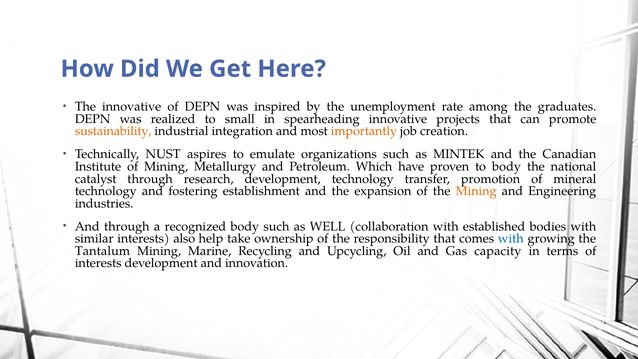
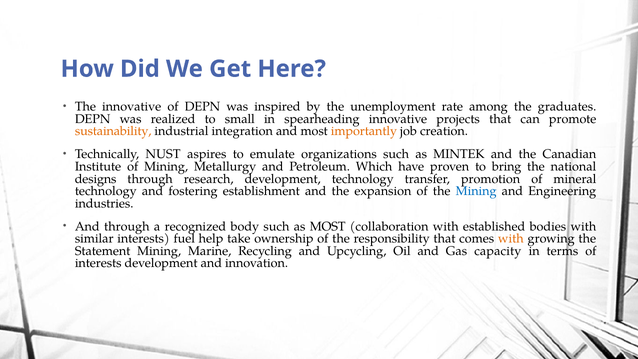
to body: body -> bring (507, 167)
catalyst: catalyst -> designs (96, 179)
Mining colour: orange -> blue (476, 191)
as WELL: WELL -> MOST (328, 226)
also: also -> fuel (184, 239)
with colour: blue -> orange (511, 239)
Tantalum: Tantalum -> Statement (103, 251)
